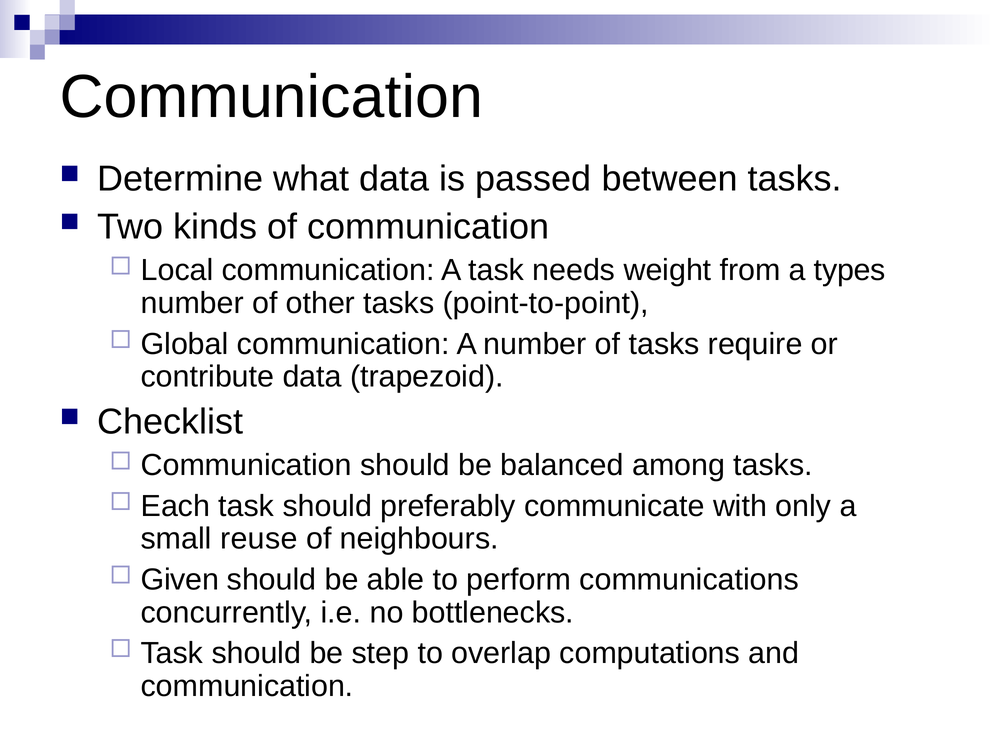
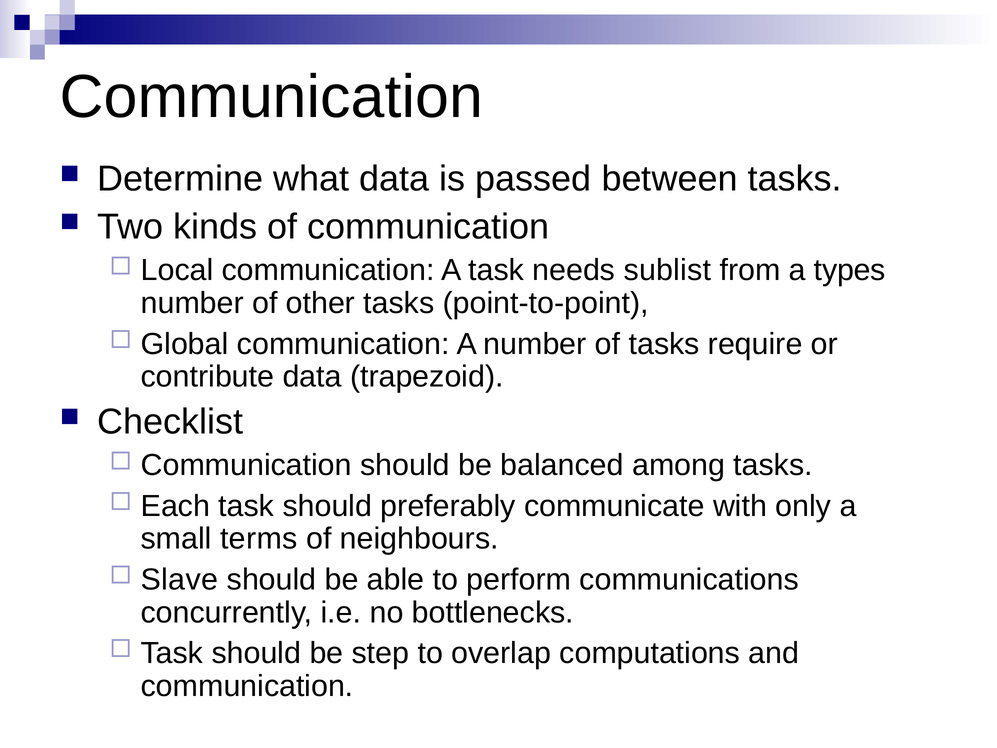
weight: weight -> sublist (667, 270)
reuse: reuse -> terms (259, 539)
Given: Given -> Slave (180, 579)
